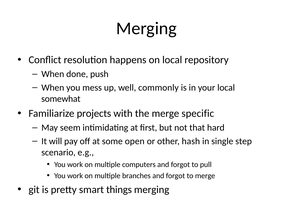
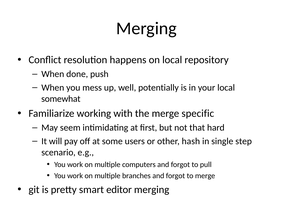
commonly: commonly -> potentially (159, 87)
projects: projects -> working (94, 113)
open: open -> users (135, 141)
things: things -> editor (119, 189)
